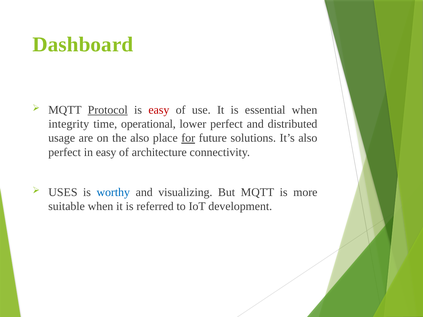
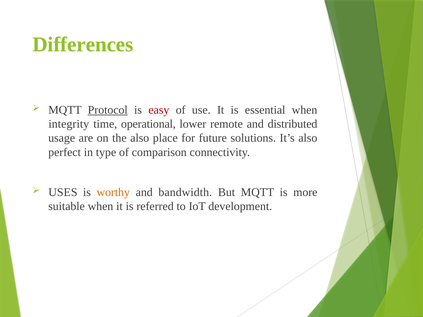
Dashboard: Dashboard -> Differences (83, 44)
lower perfect: perfect -> remote (227, 124)
for underline: present -> none (188, 138)
in easy: easy -> type (106, 152)
architecture: architecture -> comparison (159, 152)
worthy colour: blue -> orange (113, 192)
visualizing: visualizing -> bandwidth (185, 192)
